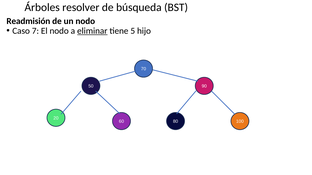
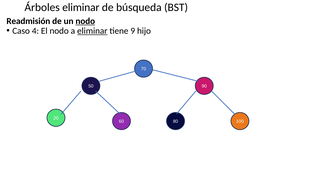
Árboles resolver: resolver -> eliminar (81, 7)
nodo underline: none -> present (85, 21)
7: 7 -> 4 (35, 31)
5: 5 -> 9 (133, 31)
